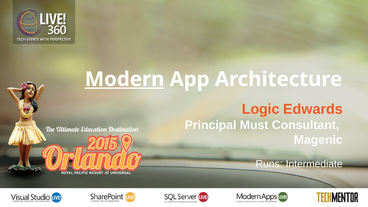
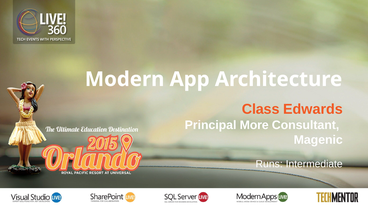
Modern underline: present -> none (125, 79)
Logic: Logic -> Class (261, 109)
Must: Must -> More (254, 125)
